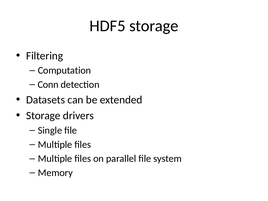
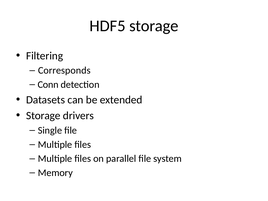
Computation: Computation -> Corresponds (64, 70)
